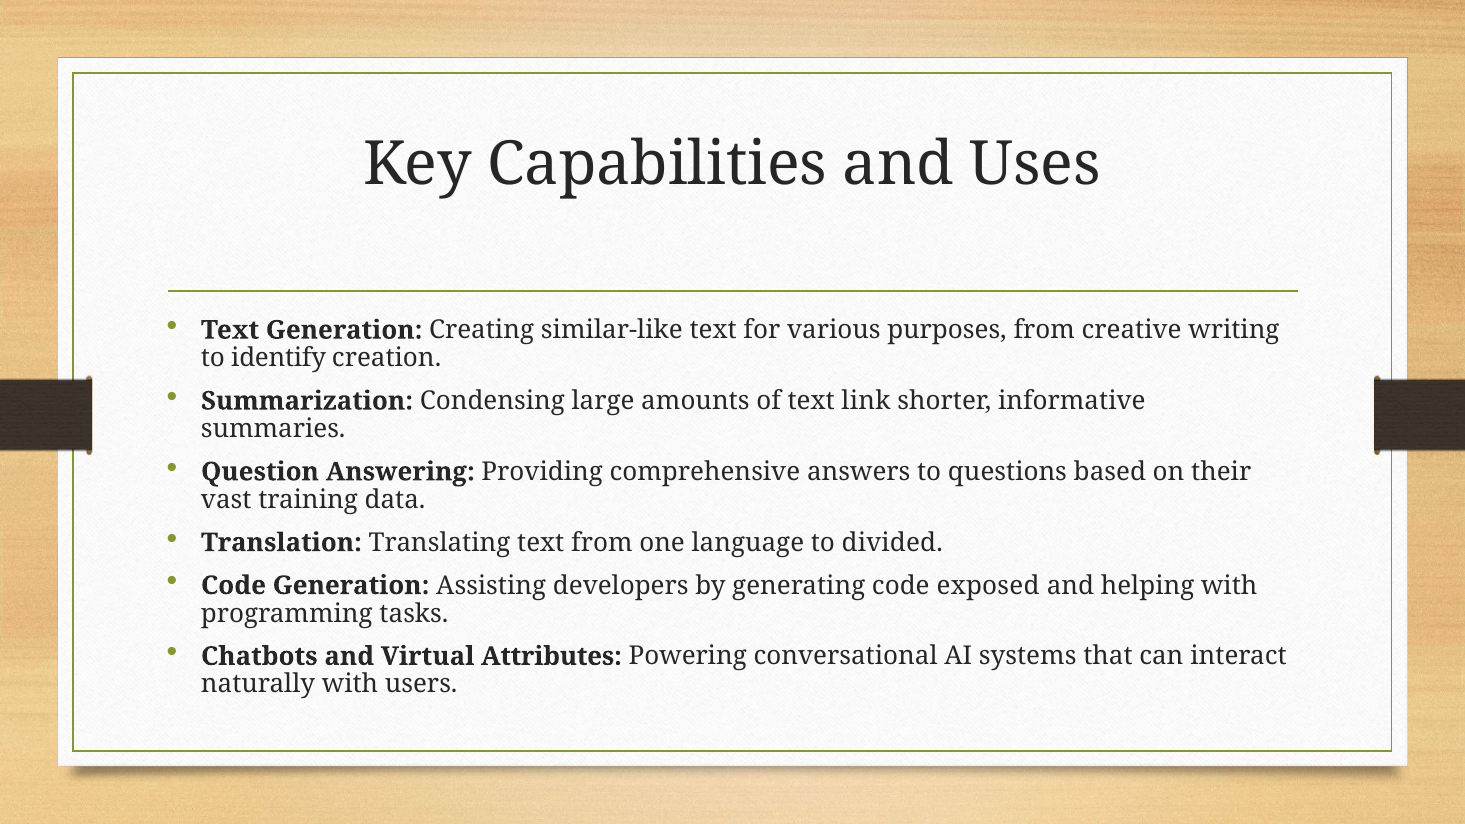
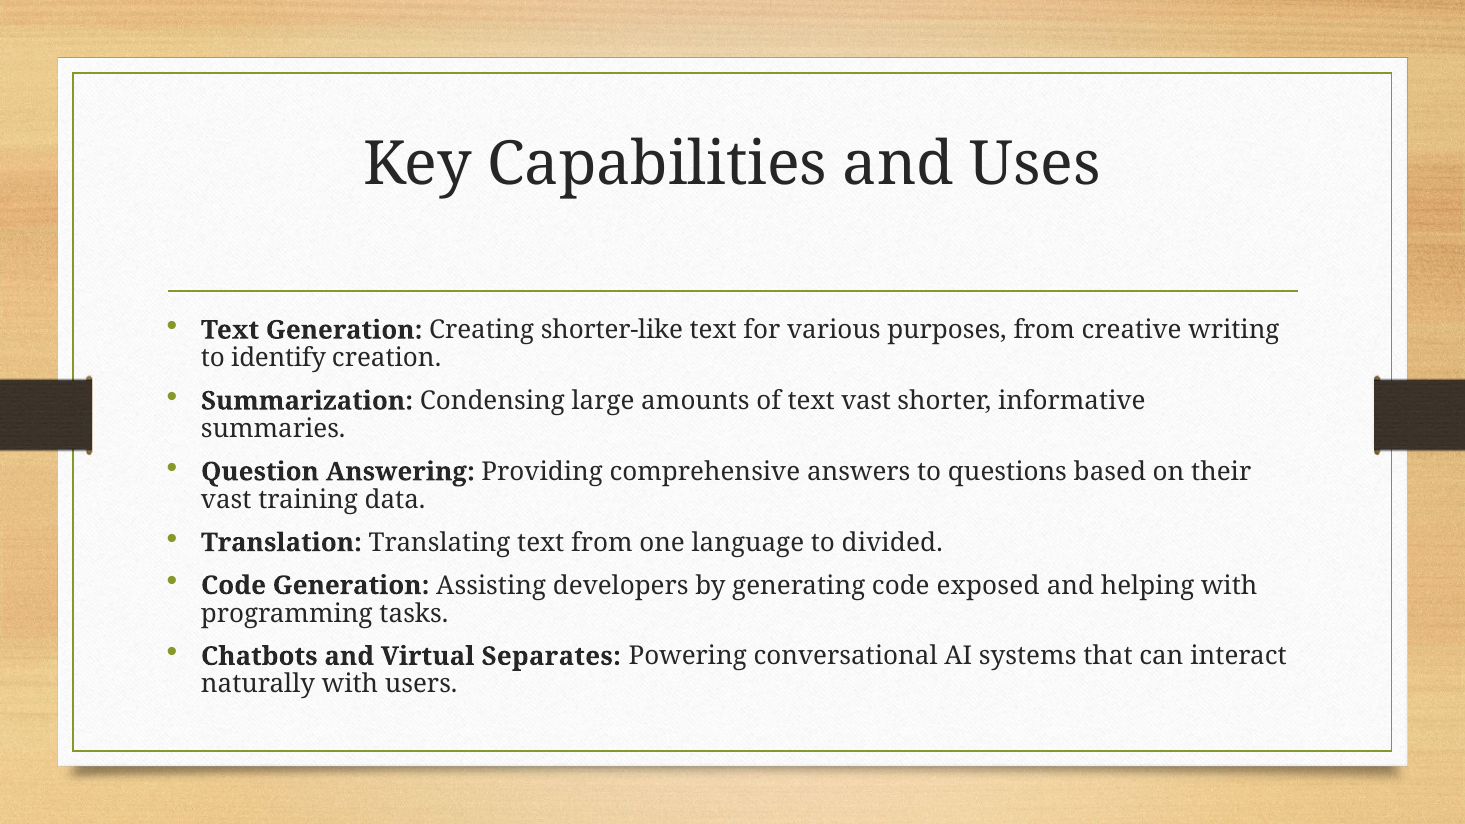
similar-like: similar-like -> shorter-like (612, 330)
text link: link -> vast (866, 401)
Attributes: Attributes -> Separates (551, 656)
